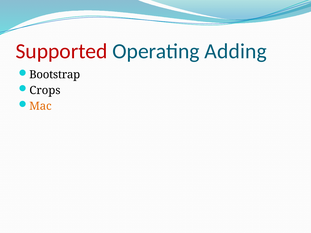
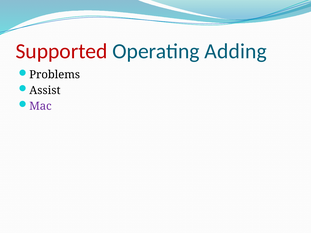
Bootstrap: Bootstrap -> Problems (55, 75)
Crops: Crops -> Assist (45, 91)
Mac colour: orange -> purple (40, 106)
